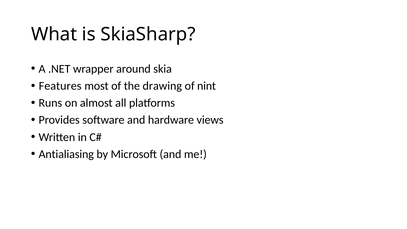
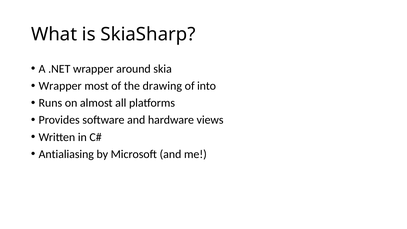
Features: Features -> Wrapper (60, 86)
nint: nint -> into (207, 86)
